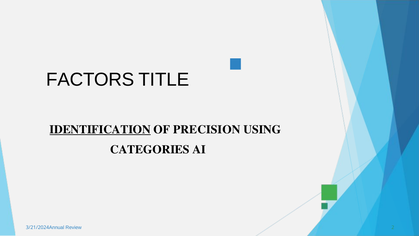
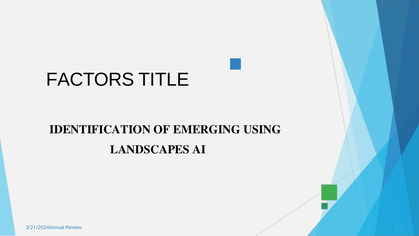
IDENTIFICATION underline: present -> none (100, 129)
PRECISION: PRECISION -> EMERGING (207, 129)
CATEGORIES: CATEGORIES -> LANDSCAPES (150, 149)
